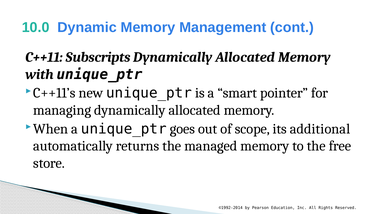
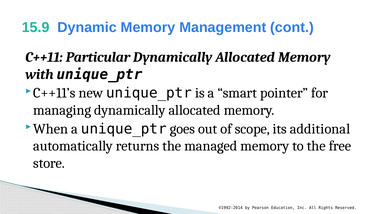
10.0: 10.0 -> 15.9 (36, 27)
Subscripts: Subscripts -> Particular (98, 57)
